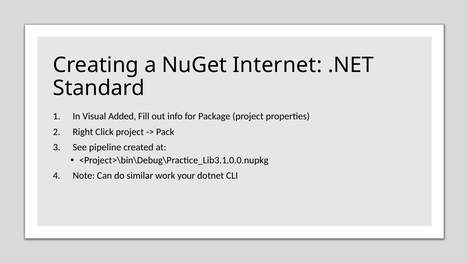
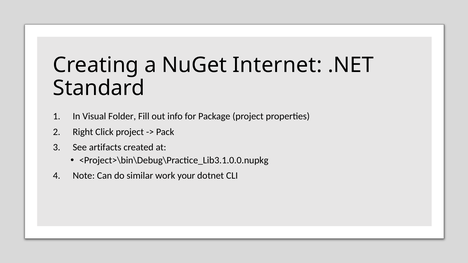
Added: Added -> Folder (122, 117)
pipeline: pipeline -> artifacts (105, 147)
